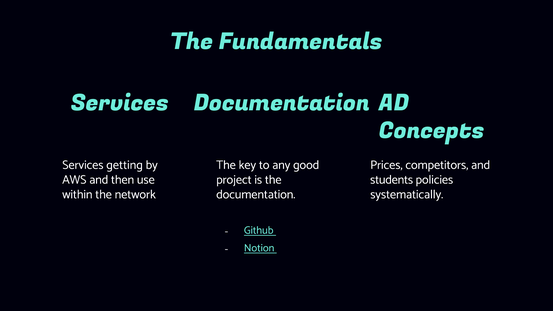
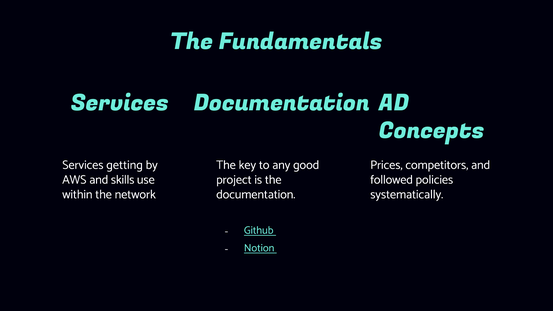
then: then -> skills (123, 180)
students: students -> followed (392, 180)
